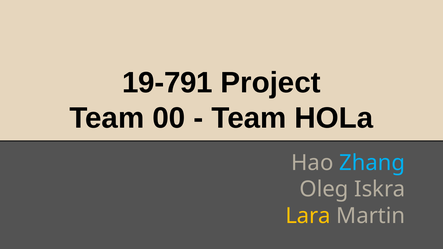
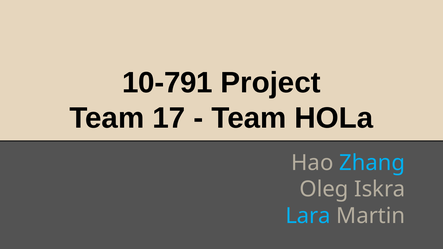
19-791: 19-791 -> 10-791 (167, 83)
00: 00 -> 17 (169, 118)
Lara colour: yellow -> light blue (308, 216)
